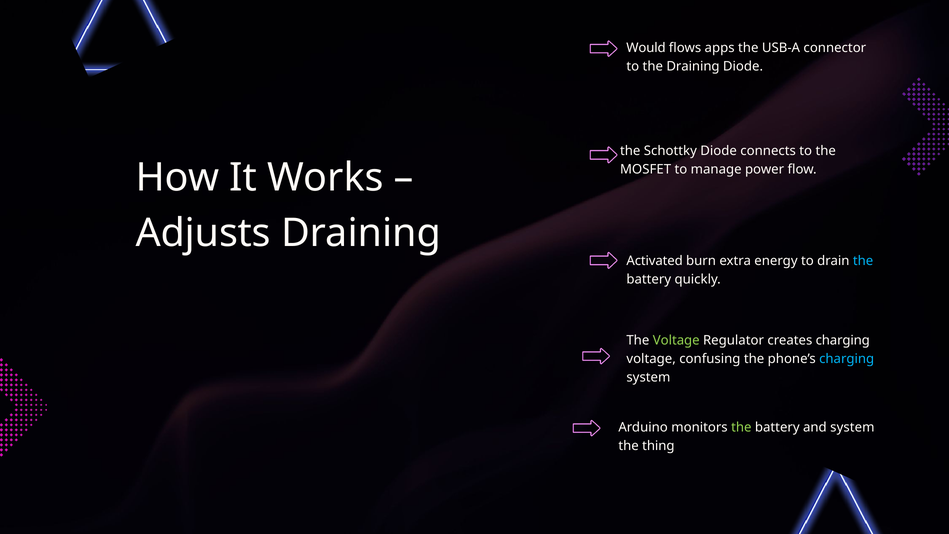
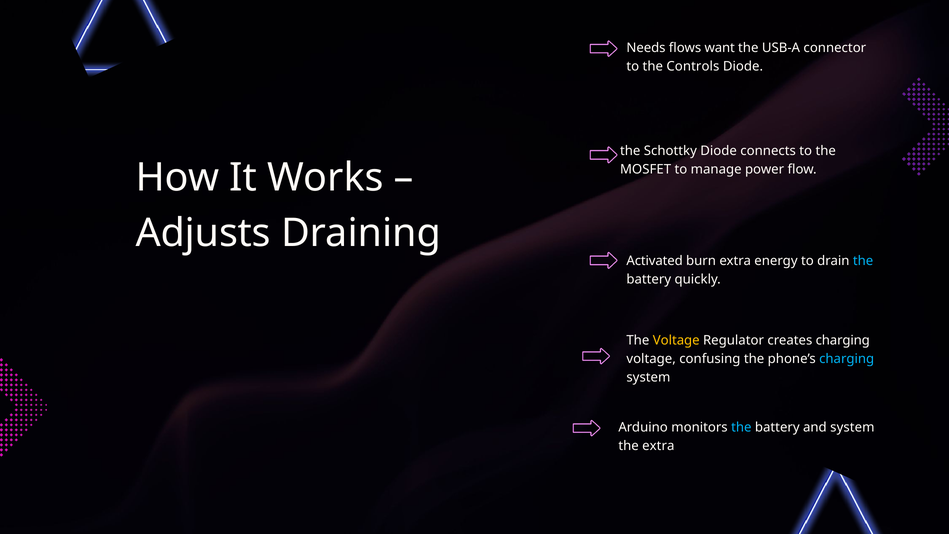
Would: Would -> Needs (646, 48)
apps: apps -> want (720, 48)
the Draining: Draining -> Controls (693, 66)
Voltage colour: light green -> yellow (676, 340)
the colour: light green -> light blue (741, 427)
the thing: thing -> extra (658, 446)
